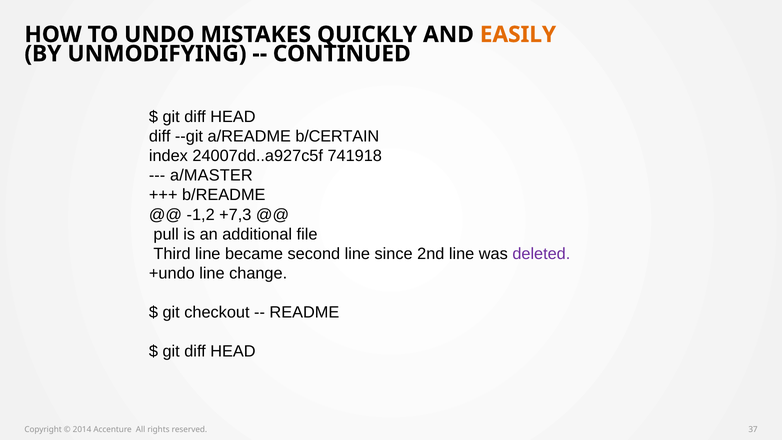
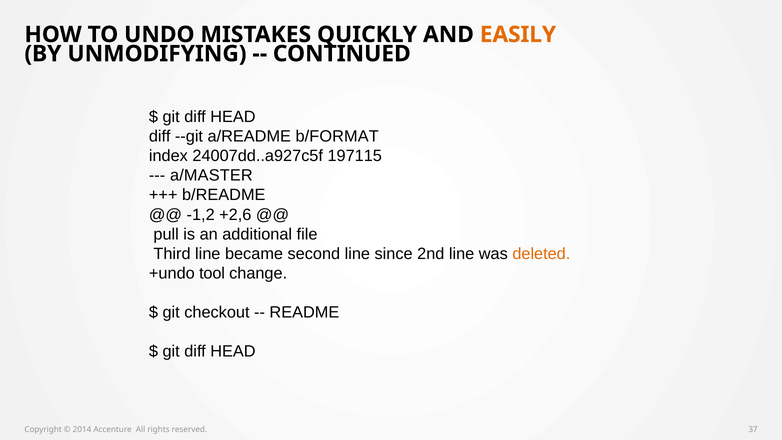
b/CERTAIN: b/CERTAIN -> b/FORMAT (337, 136)
741918: 741918 -> 197115 (355, 156)
+7,3: +7,3 -> +2,6 (235, 215)
deleted colour: purple -> orange (541, 254)
+undo line: line -> tool (212, 273)
